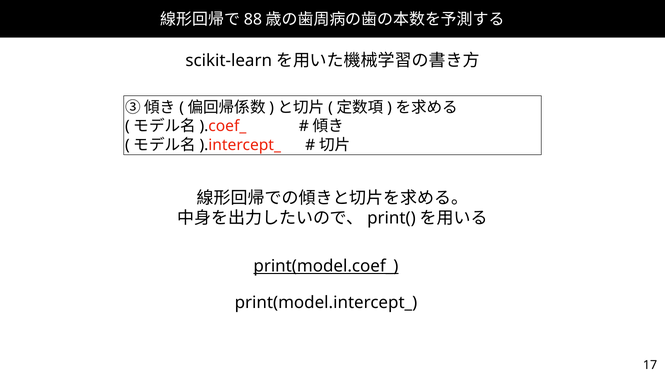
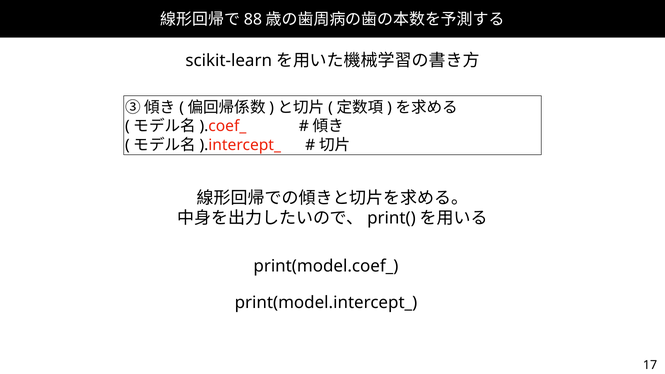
print(model.coef_ underline: present -> none (326, 266)
